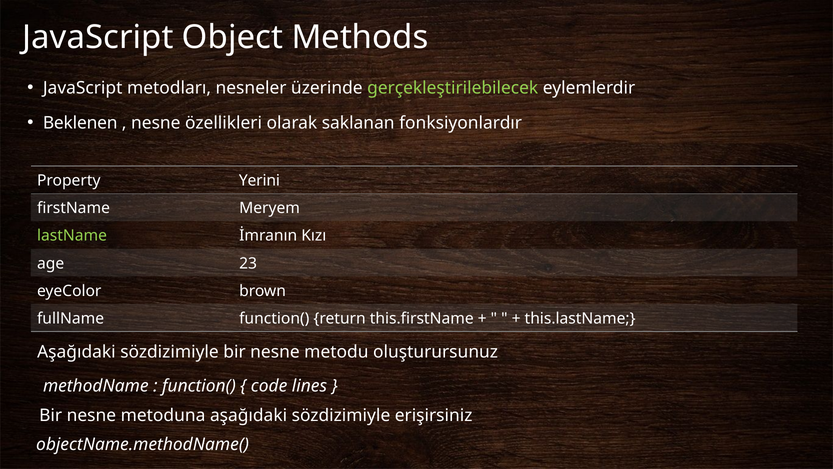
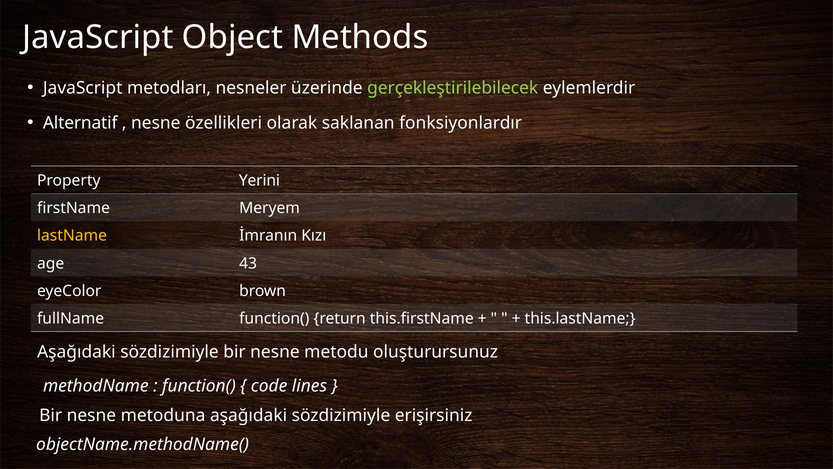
Beklenen: Beklenen -> Alternatif (80, 123)
lastName colour: light green -> yellow (72, 236)
23: 23 -> 43 (248, 263)
